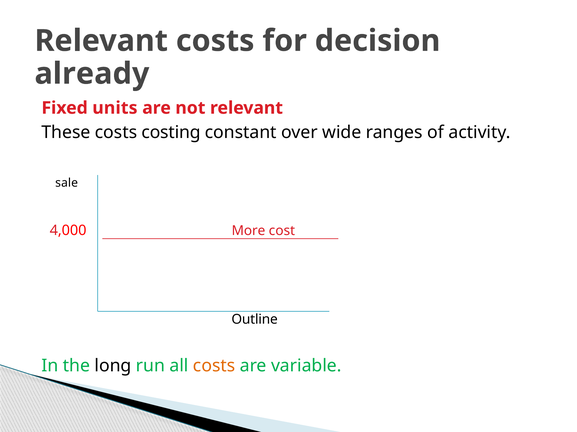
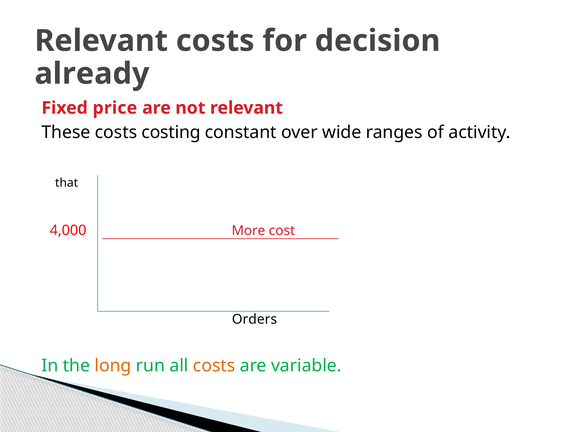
units: units -> price (115, 108)
sale: sale -> that (67, 183)
Outline: Outline -> Orders (254, 320)
long colour: black -> orange (113, 366)
